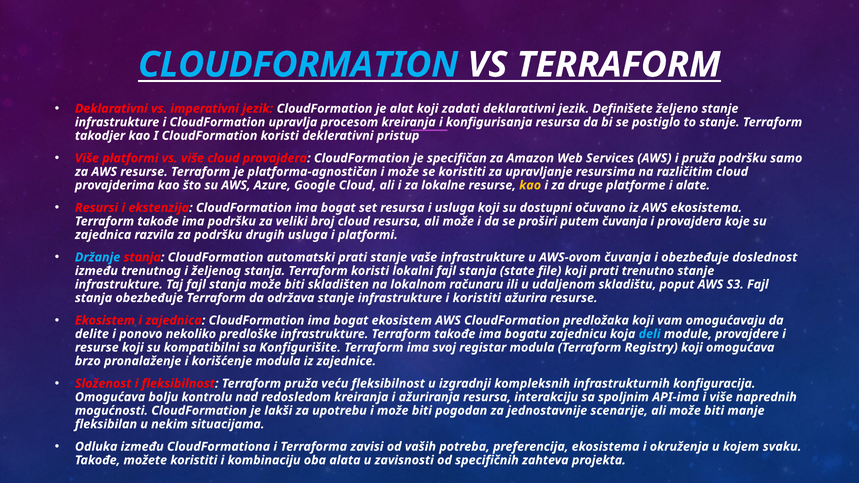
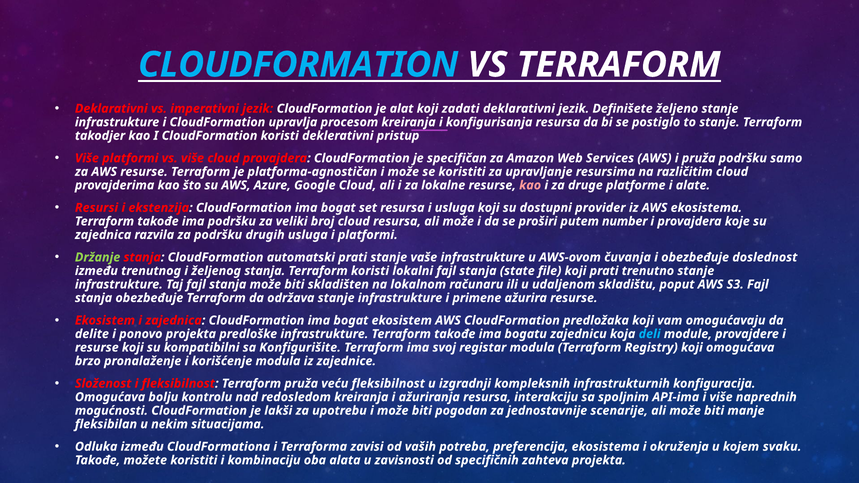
kao colour: yellow -> pink (530, 185)
očuvano: očuvano -> provider (600, 208)
putem čuvanja: čuvanja -> number (625, 221)
Držanje colour: light blue -> light green (98, 257)
i koristiti: koristiti -> primene (477, 298)
ponovo nekoliko: nekoliko -> projekta (191, 334)
